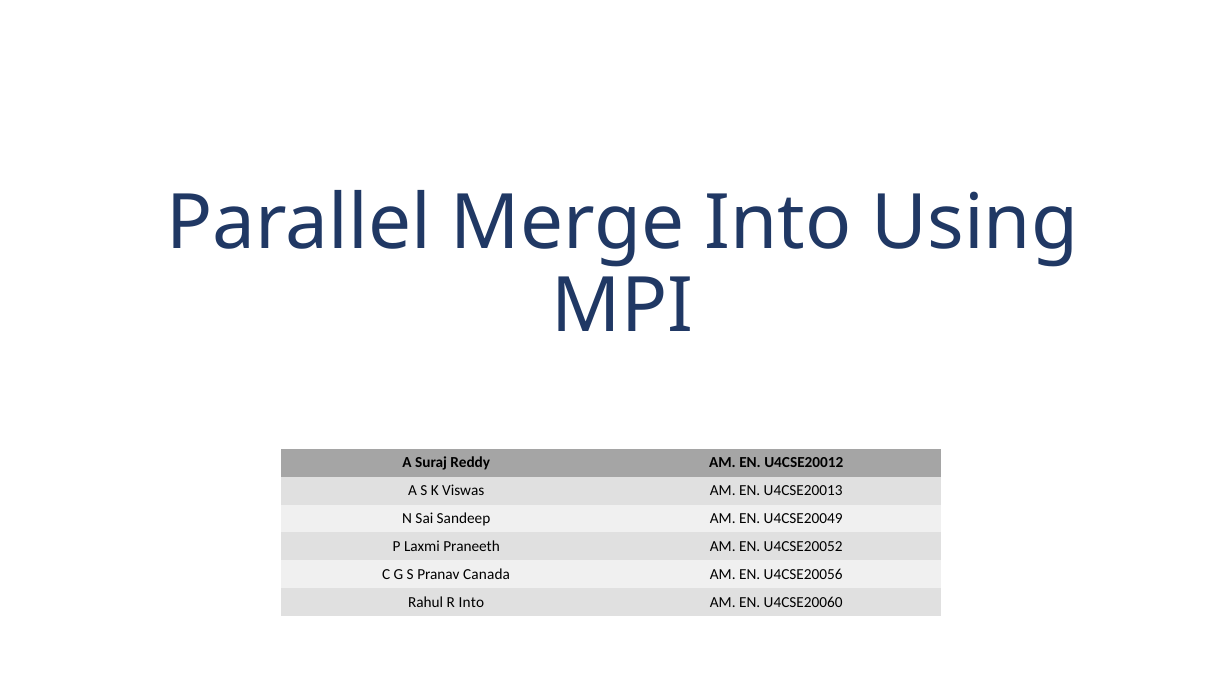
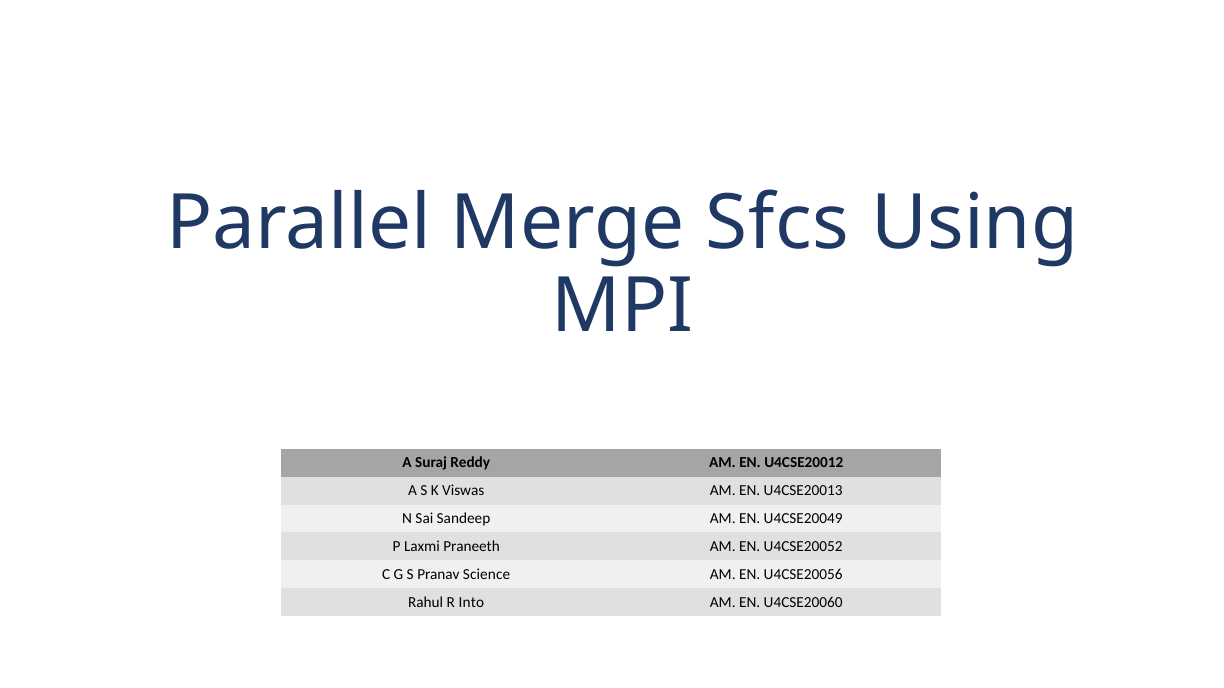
Merge Into: Into -> Sfcs (778, 223)
Canada: Canada -> Science (487, 575)
